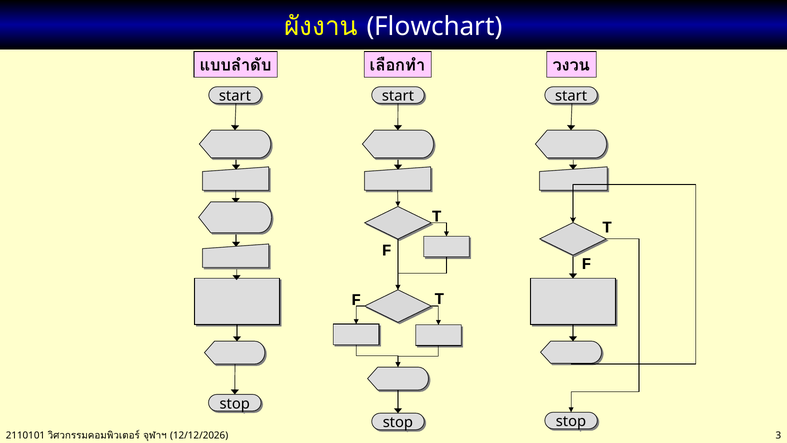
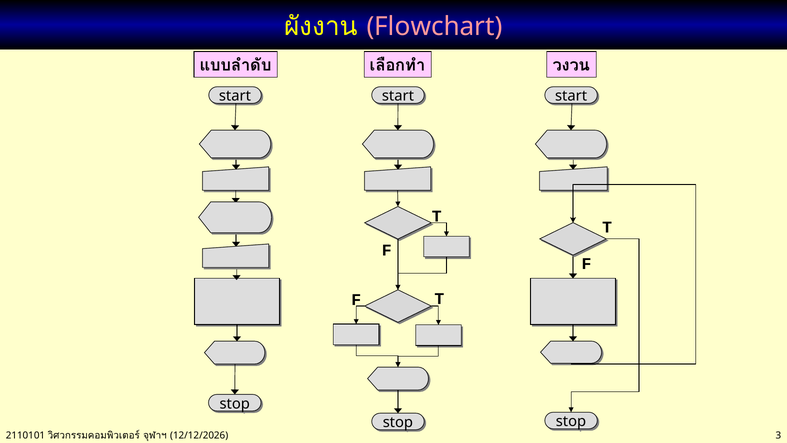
Flowchart colour: white -> pink (435, 27)
